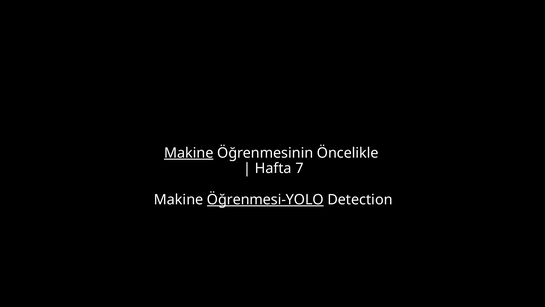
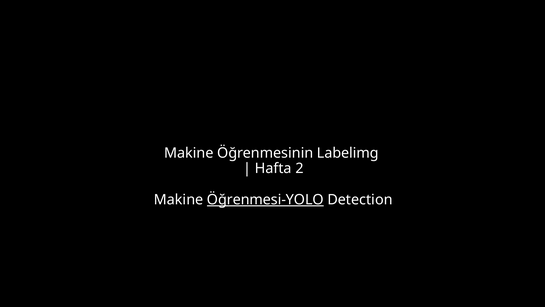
Makine underline: present -> none (189, 153)
Öncelikle: Öncelikle -> Labelimg (348, 153)
7: 7 -> 2 (299, 168)
